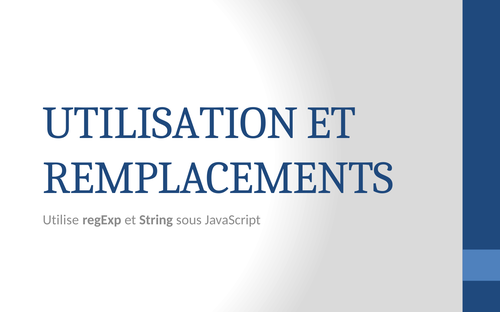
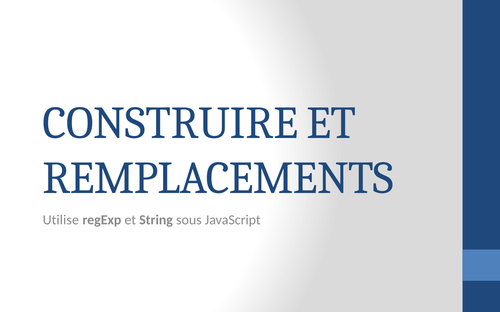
UTILISATION: UTILISATION -> CONSTRUIRE (170, 123)
